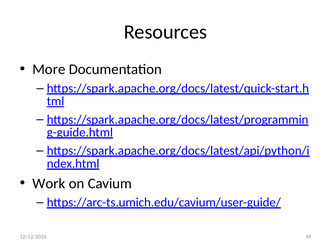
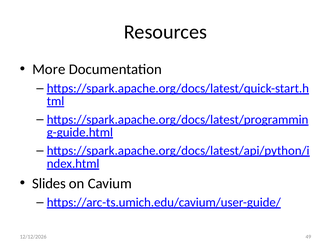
Work: Work -> Slides (49, 184)
